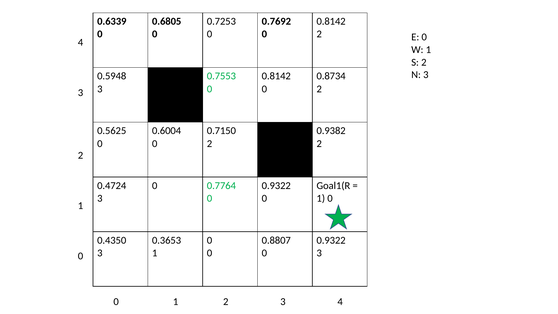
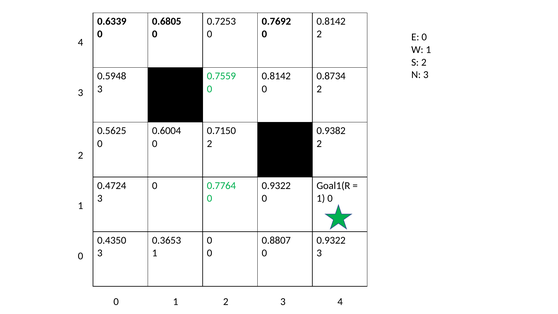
0.7553: 0.7553 -> 0.7559 (221, 76)
